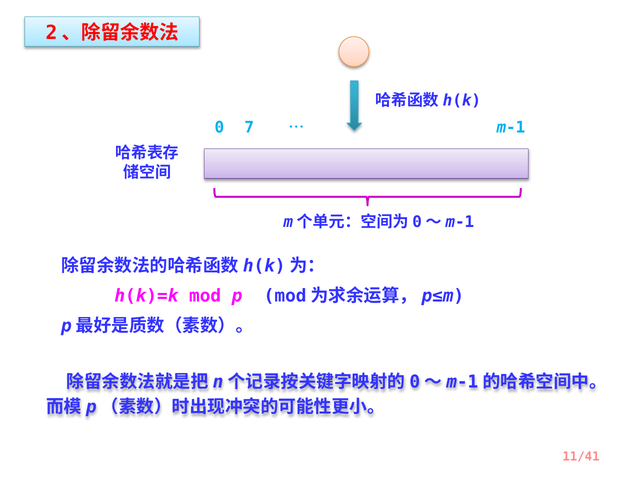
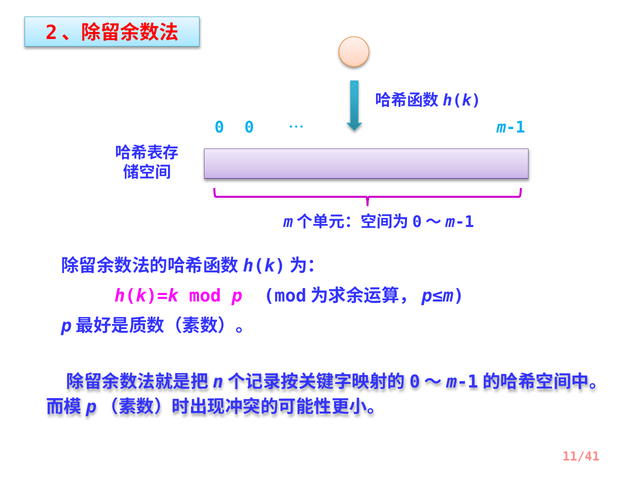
0 7: 7 -> 0 (249, 128)
